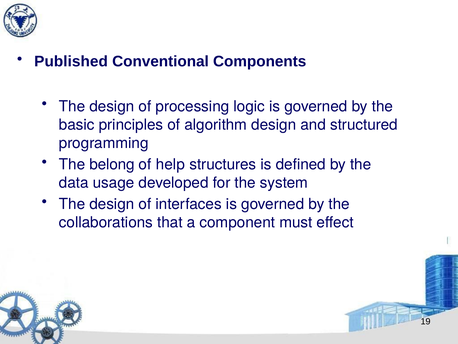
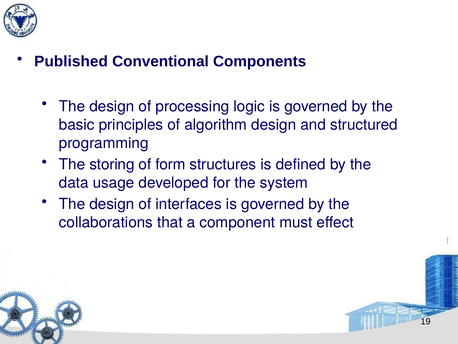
belong: belong -> storing (112, 164)
help: help -> form (171, 164)
